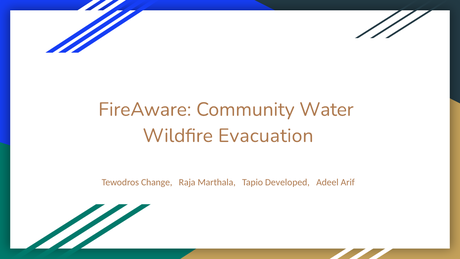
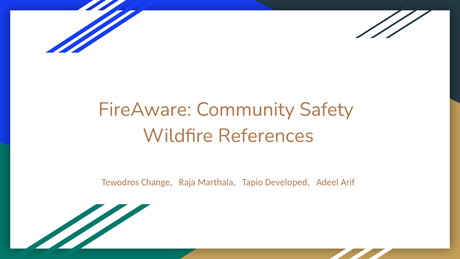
Water: Water -> Safety (326, 109)
Evacuation: Evacuation -> References (266, 135)
